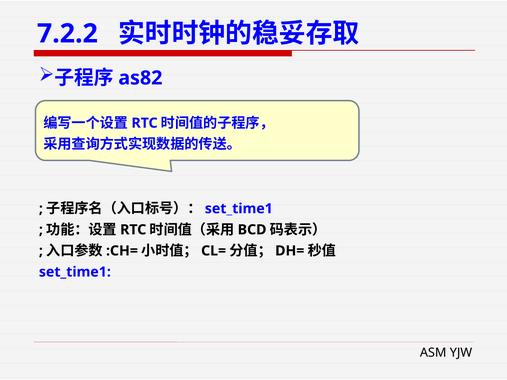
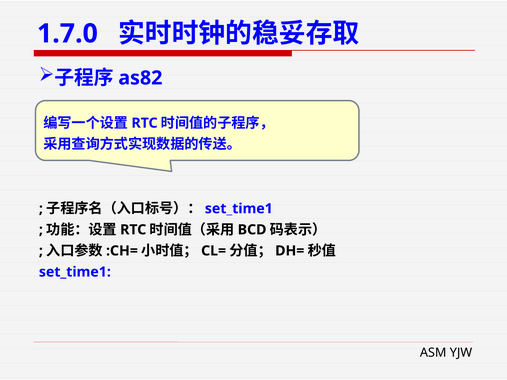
7.2.2: 7.2.2 -> 1.7.0 (67, 34)
